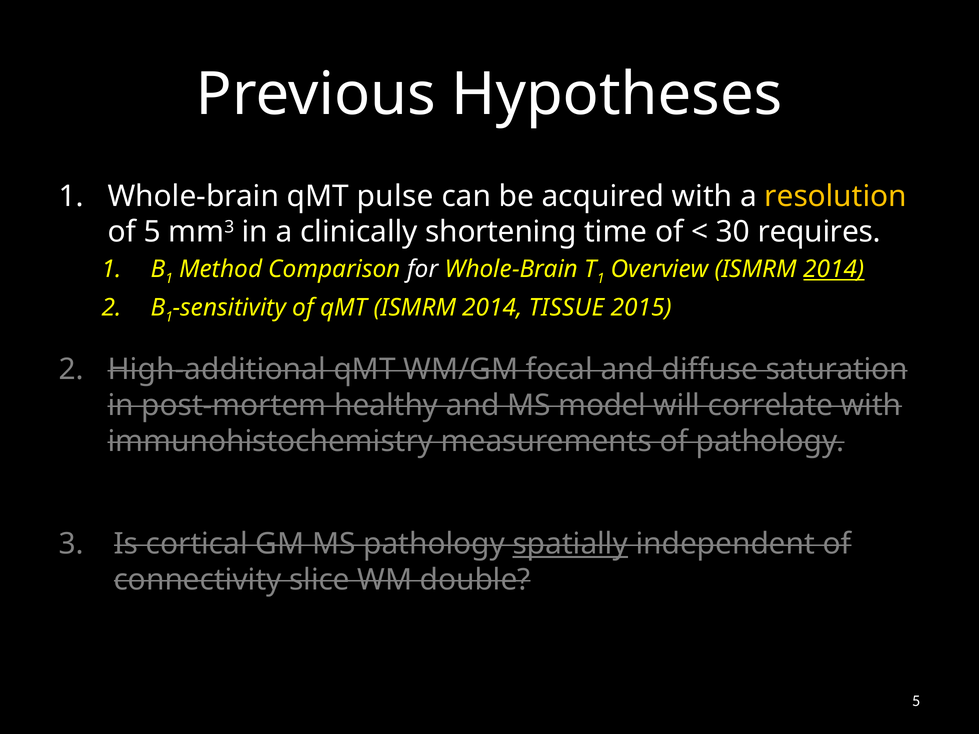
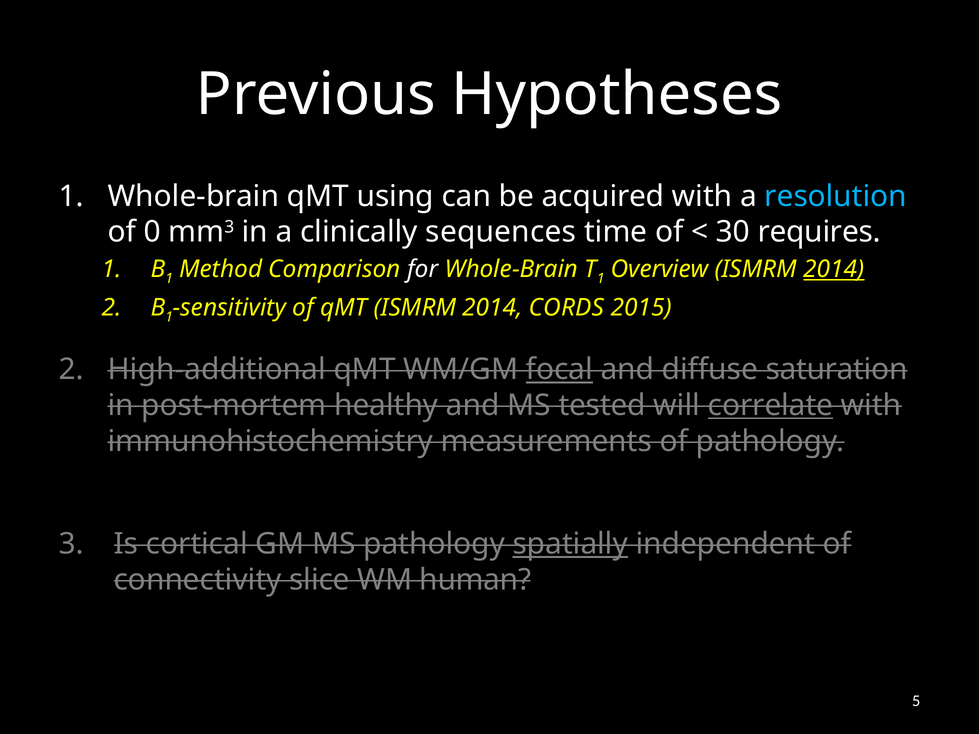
pulse: pulse -> using (395, 196)
resolution colour: yellow -> light blue (836, 196)
of 5: 5 -> 0 (152, 232)
shortening: shortening -> sequences (501, 232)
TISSUE: TISSUE -> CORDS (567, 308)
focal underline: none -> present (559, 370)
model: model -> tested (602, 406)
correlate underline: none -> present (771, 406)
double: double -> human (475, 580)
